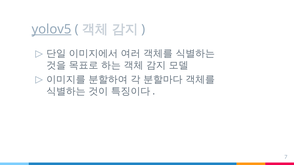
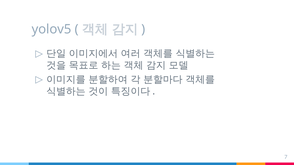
yolov5 underline: present -> none (52, 29)
